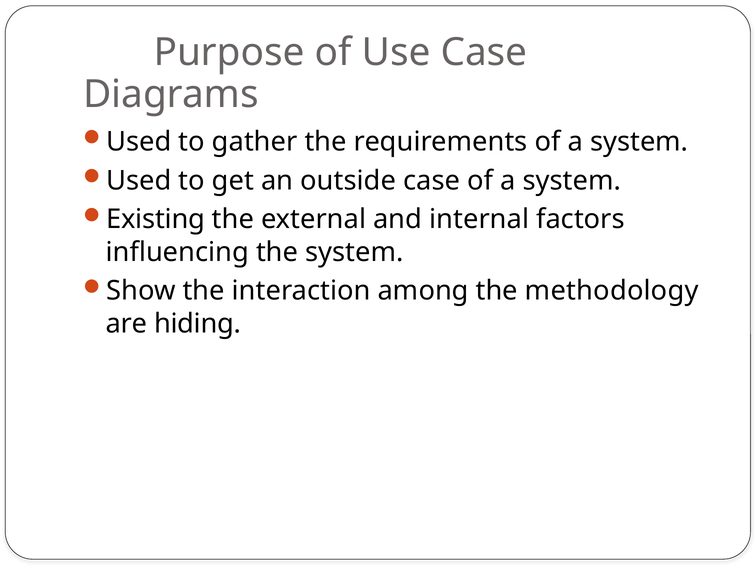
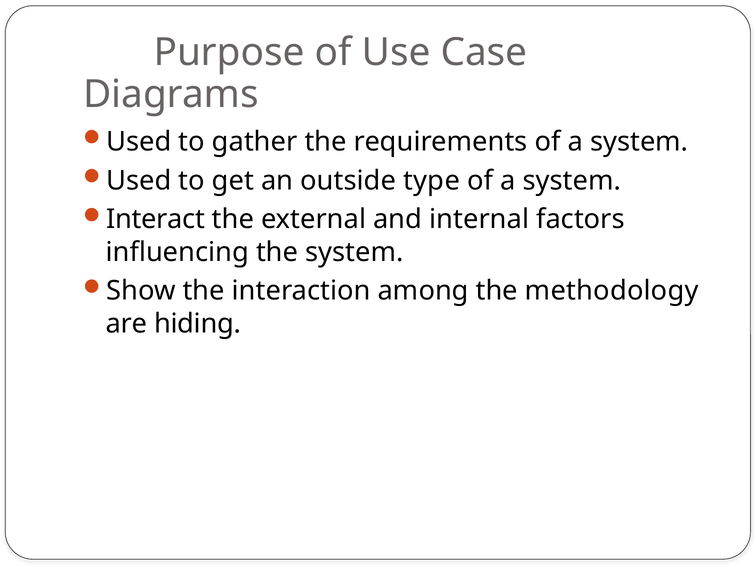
outside case: case -> type (432, 181)
Existing: Existing -> Interact (156, 219)
